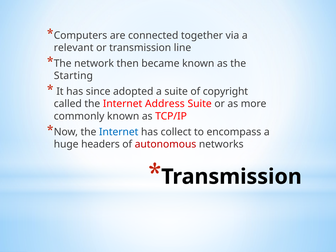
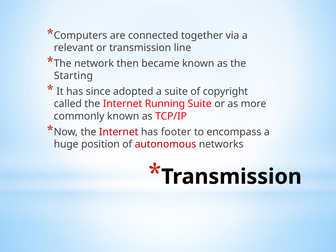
Address: Address -> Running (165, 104)
Internet colour: blue -> red (119, 132)
collect: collect -> footer (176, 132)
headers: headers -> position (100, 144)
